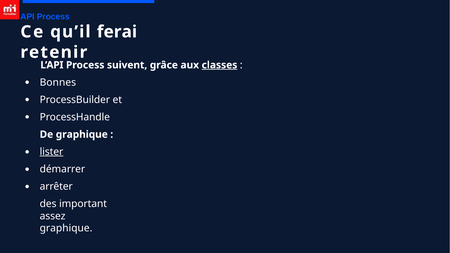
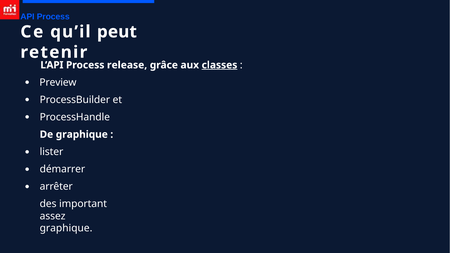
ferai: ferai -> peut (117, 32)
suivent: suivent -> release (127, 65)
Bonnes: Bonnes -> Preview (58, 82)
lister underline: present -> none (51, 152)
